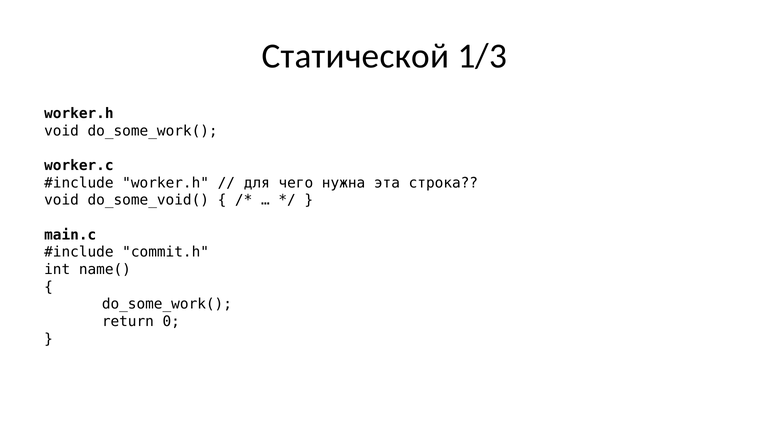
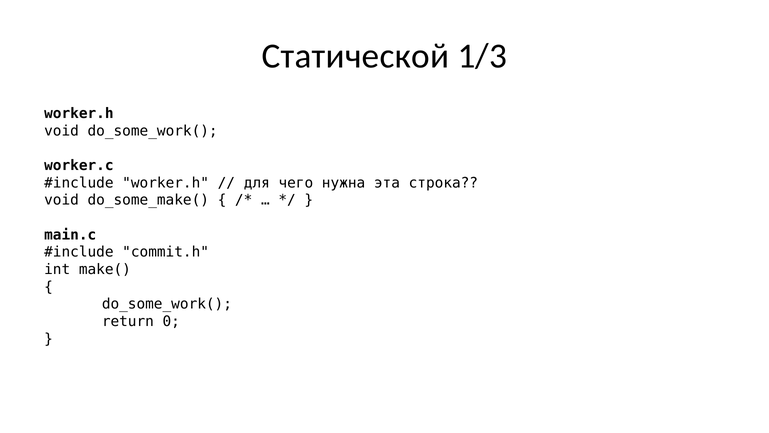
do_some_void(: do_some_void( -> do_some_make( (148, 200)
name(: name( -> make( (105, 269)
